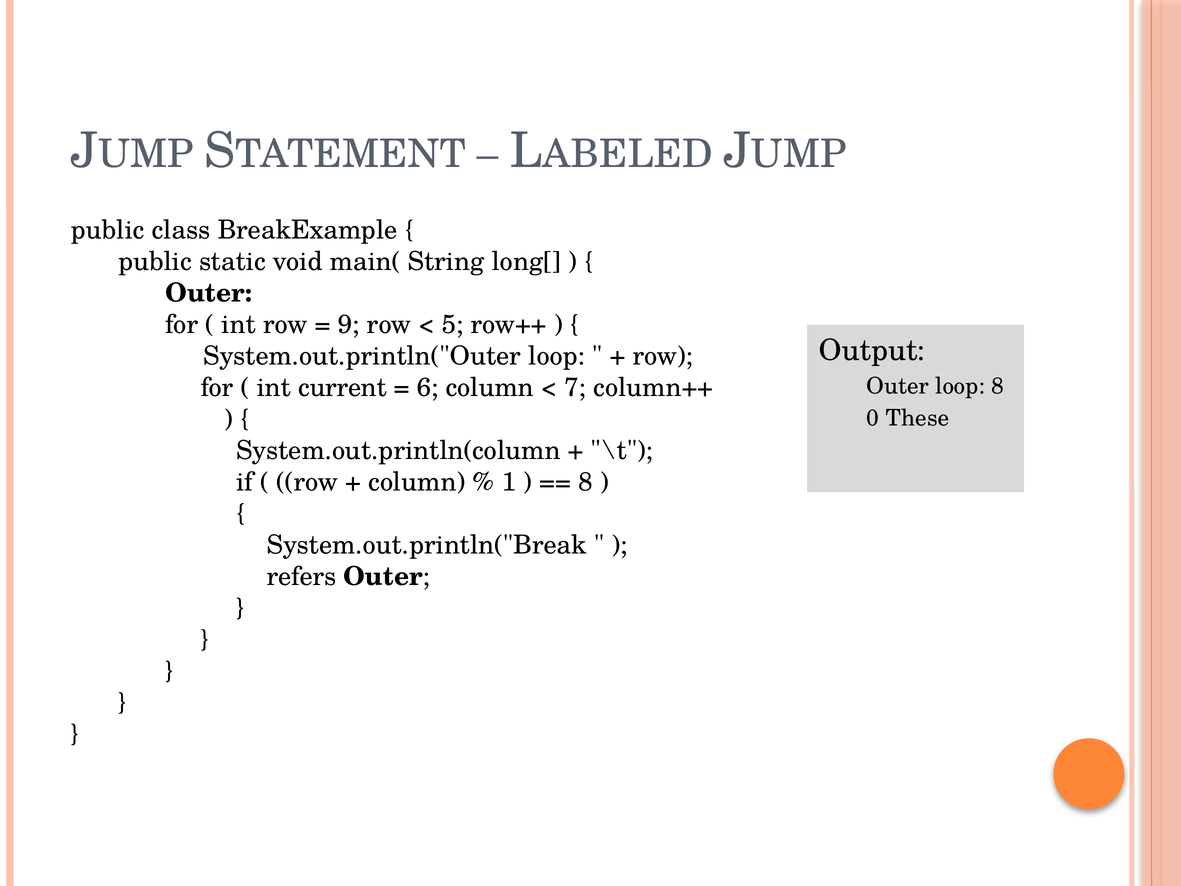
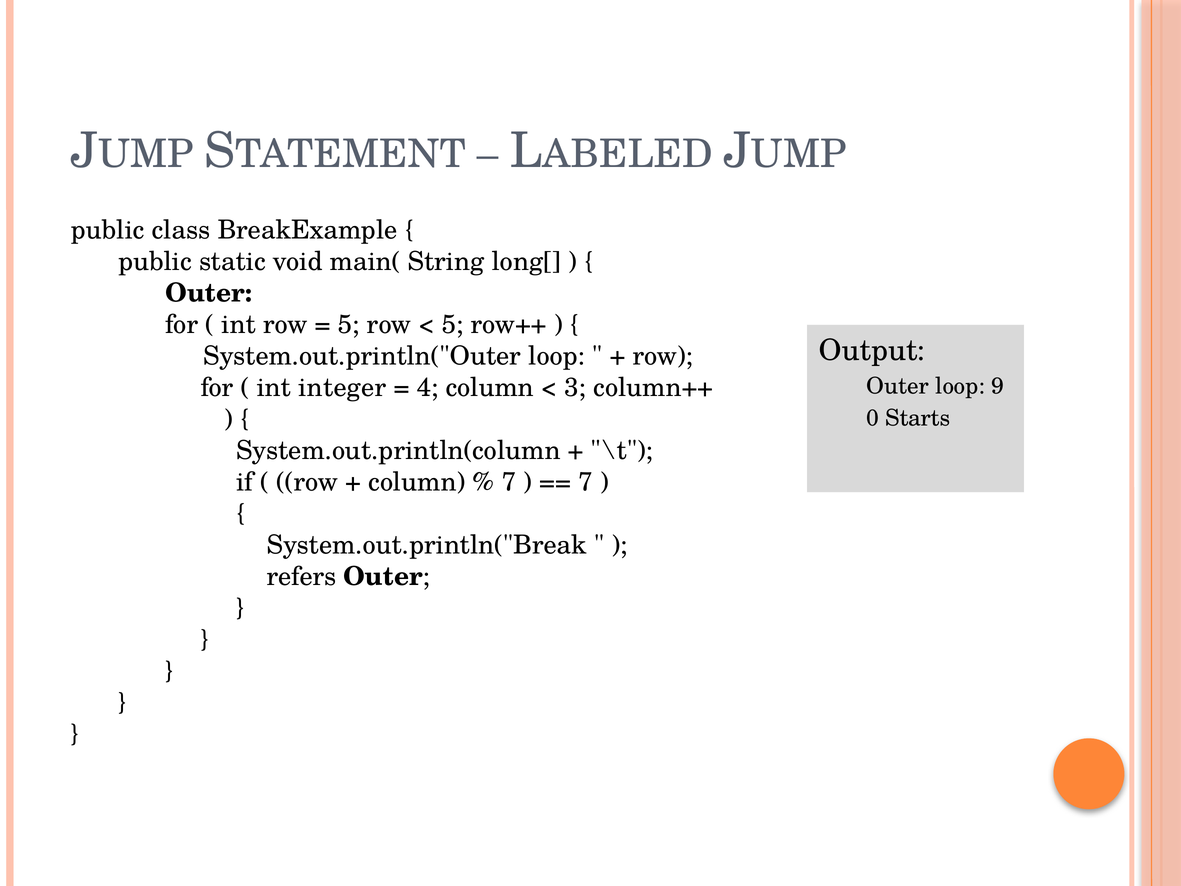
9: 9 -> 5 (349, 325)
loop 8: 8 -> 9 (998, 386)
current: current -> integer (342, 388)
6: 6 -> 4 (428, 388)
7: 7 -> 3 (575, 388)
These: These -> Starts (918, 418)
1: 1 -> 7 (509, 482)
8: 8 -> 7 (586, 482)
